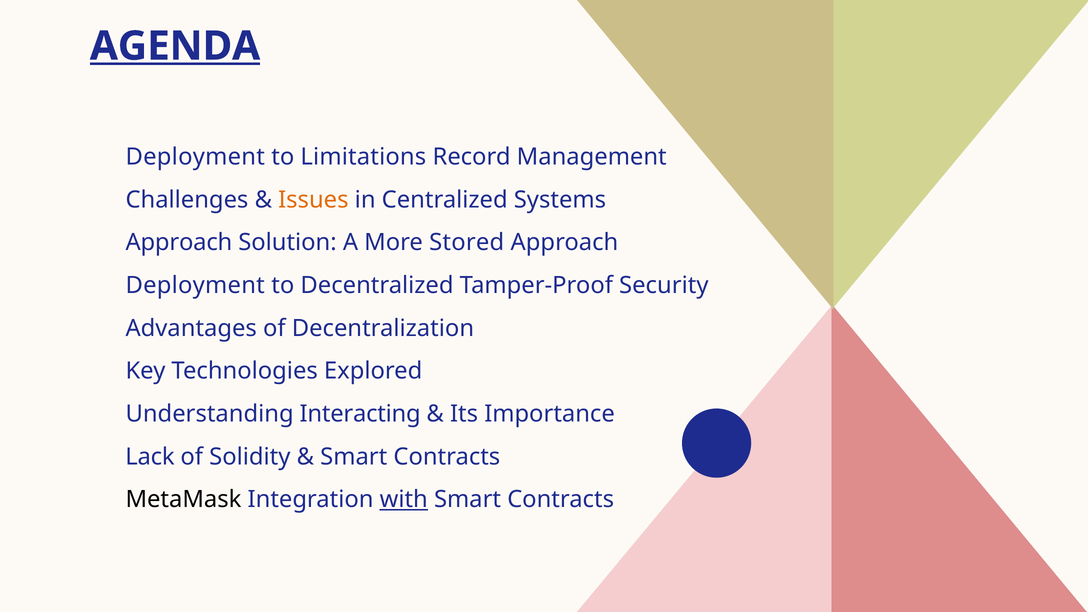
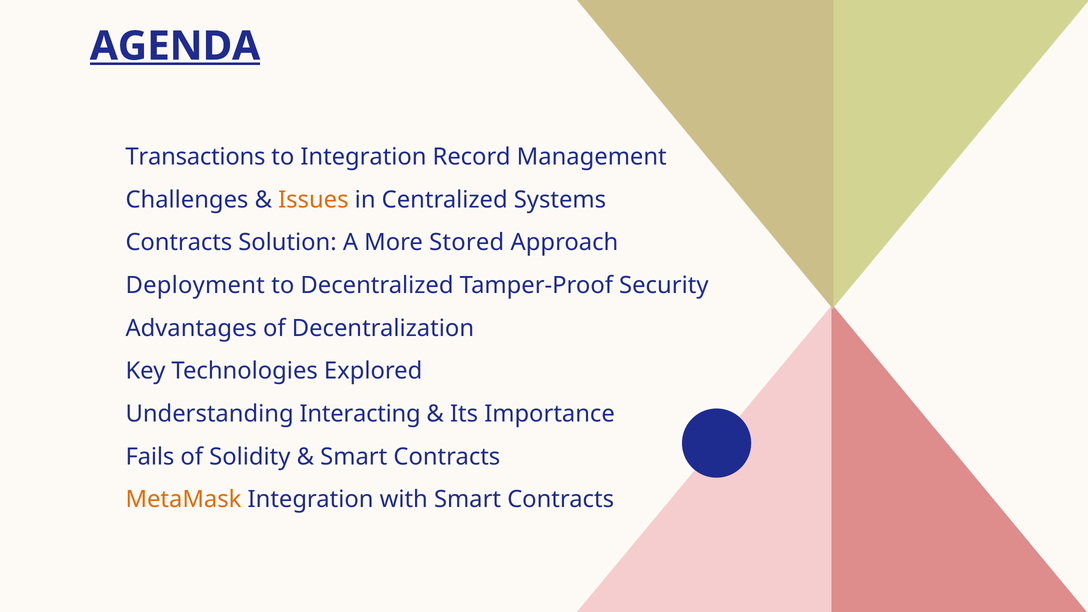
Deployment: Deployment -> Transactions (195, 157)
to Limitations: Limitations -> Integration (363, 157)
Approach: Approach -> Contracts (179, 243)
Lack: Lack -> Fails (150, 457)
MetaMask colour: black -> orange (183, 500)
with underline: present -> none (404, 500)
